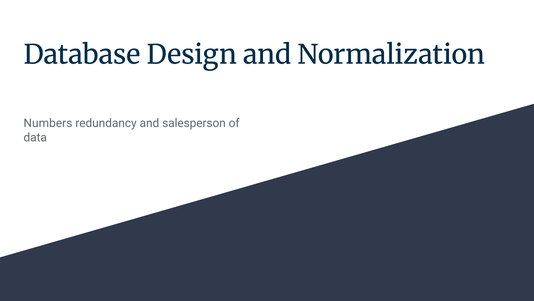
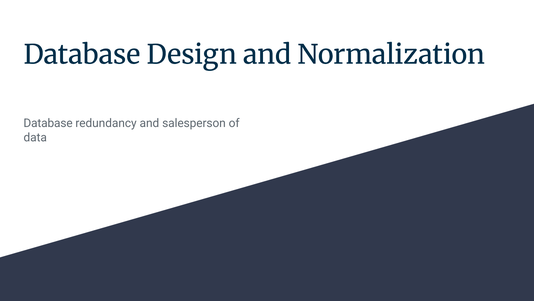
Numbers: Numbers -> Database (48, 123)
